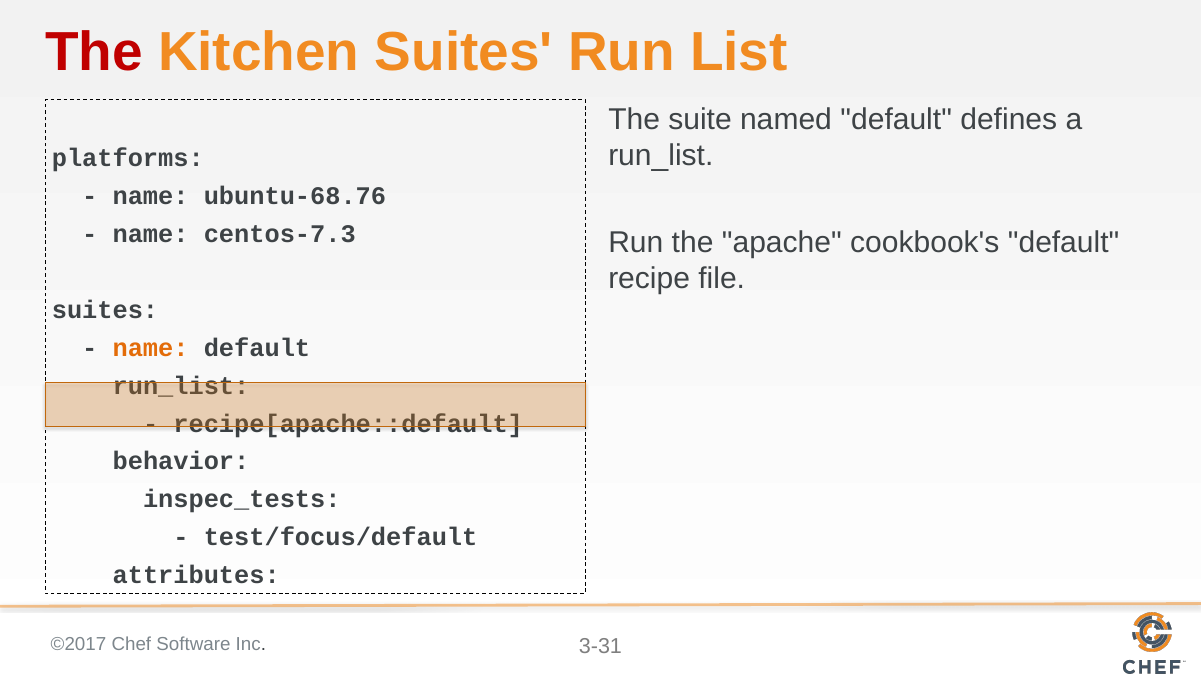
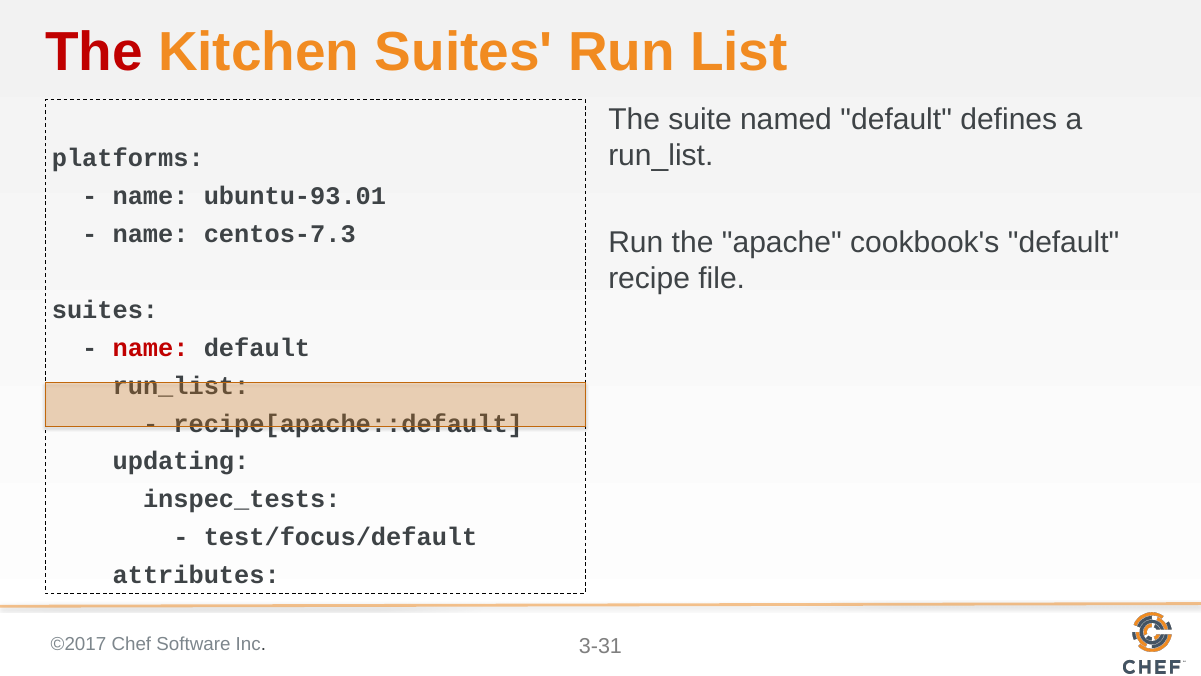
ubuntu-68.76: ubuntu-68.76 -> ubuntu-93.01 (295, 196)
name colour: orange -> red (151, 348)
behavior: behavior -> updating (181, 461)
